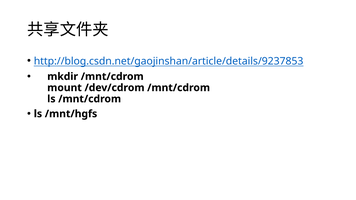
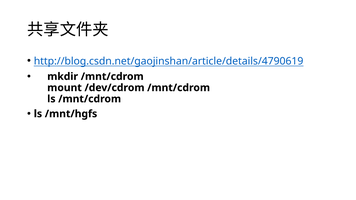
http://blog.csdn.net/gaojinshan/article/details/9237853: http://blog.csdn.net/gaojinshan/article/details/9237853 -> http://blog.csdn.net/gaojinshan/article/details/4790619 (169, 61)
